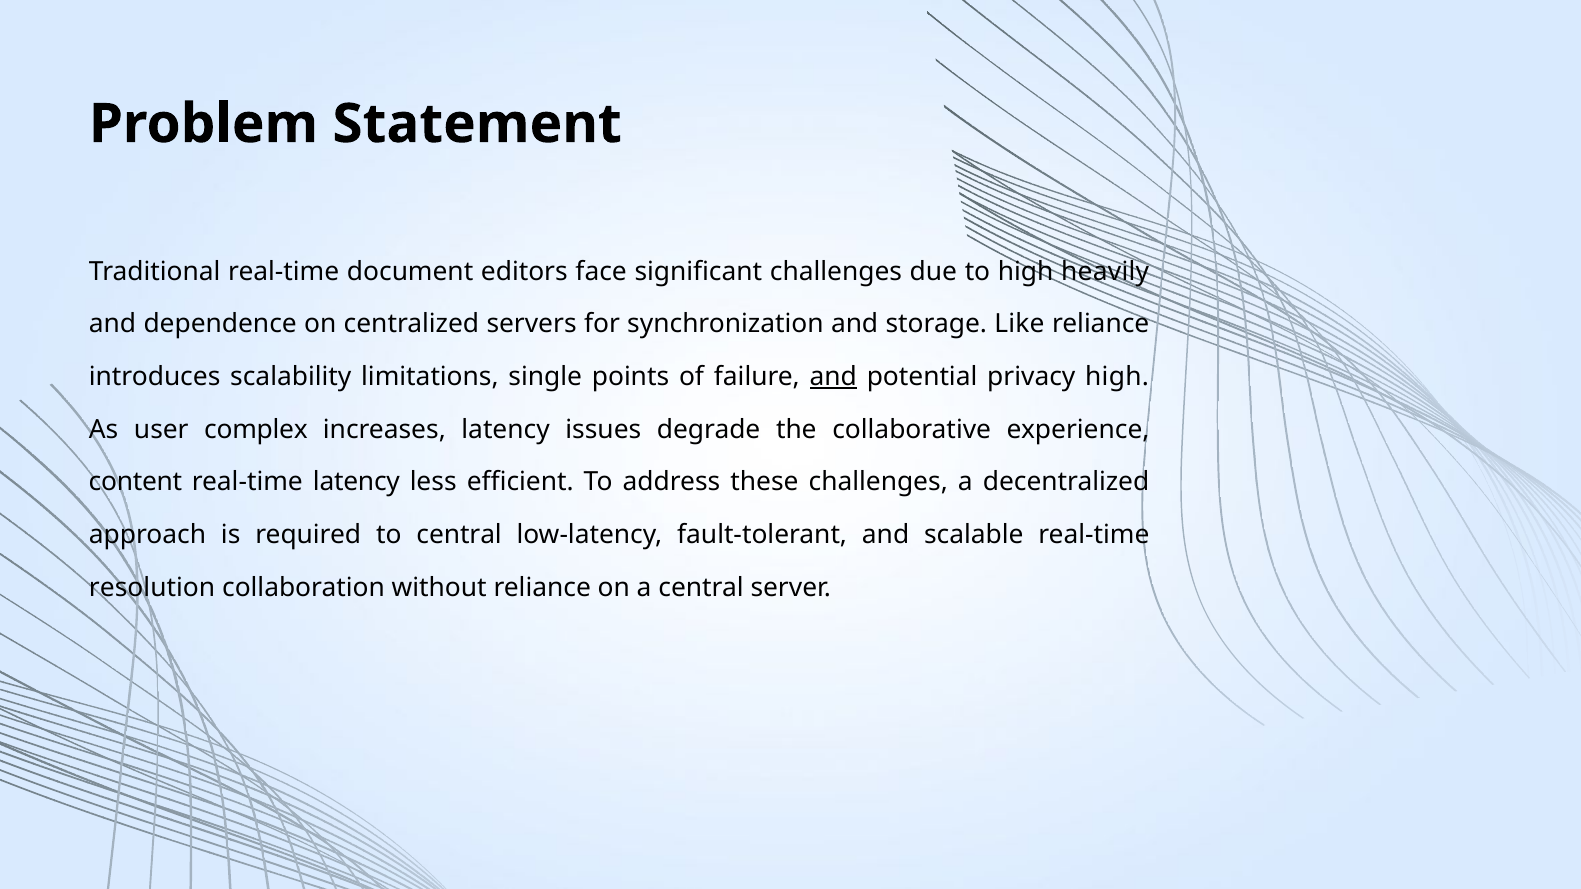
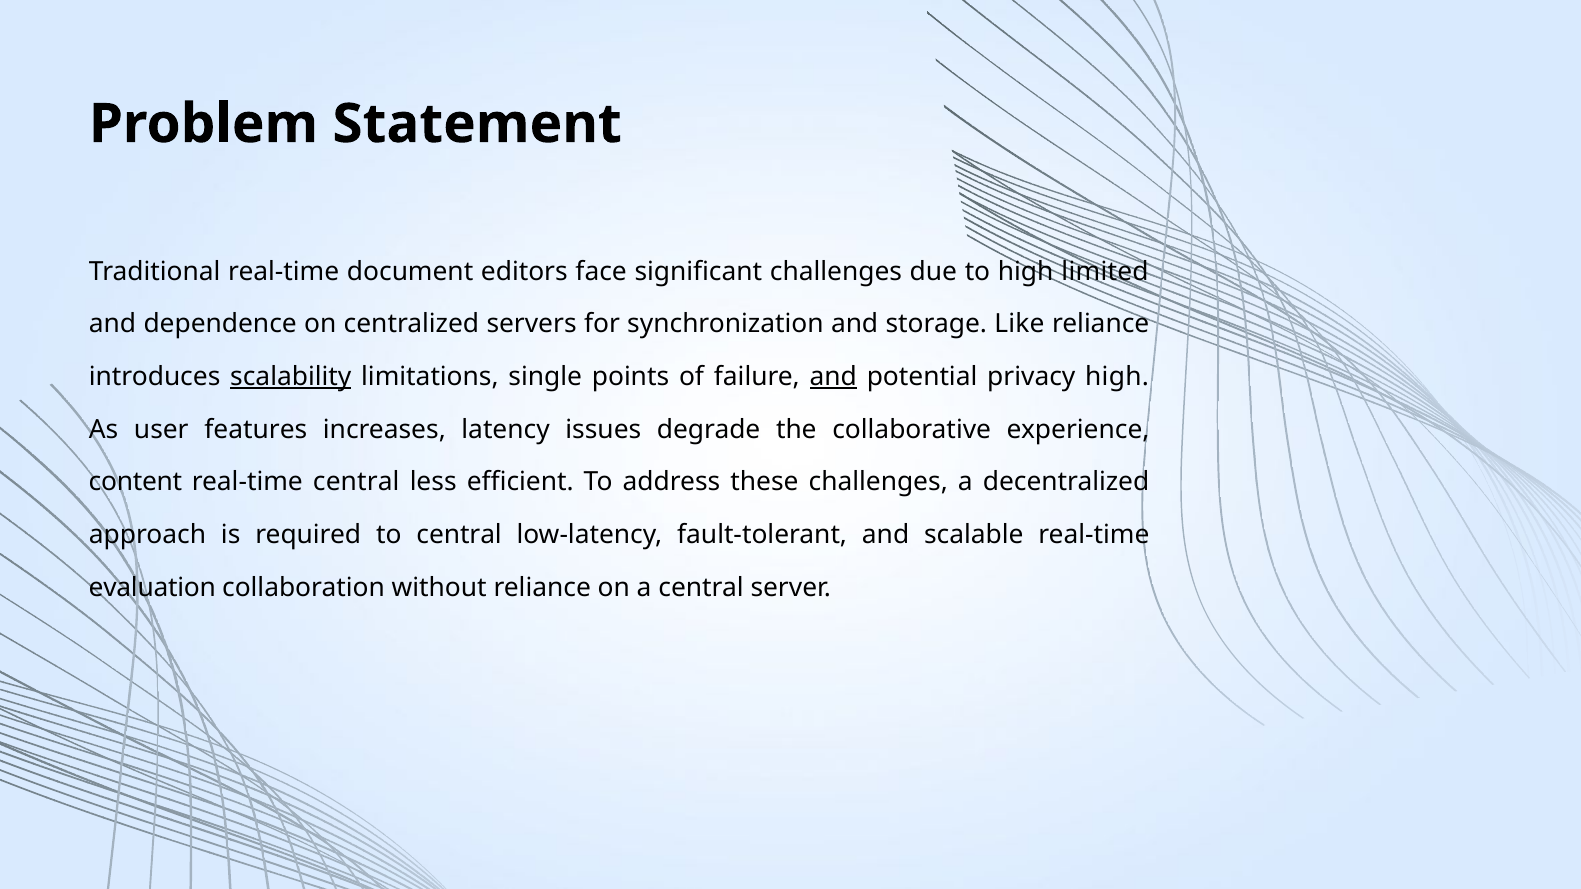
heavily: heavily -> limited (1105, 272)
scalability underline: none -> present (291, 377)
complex: complex -> features (256, 430)
real-time latency: latency -> central (356, 482)
resolution: resolution -> evaluation (152, 588)
